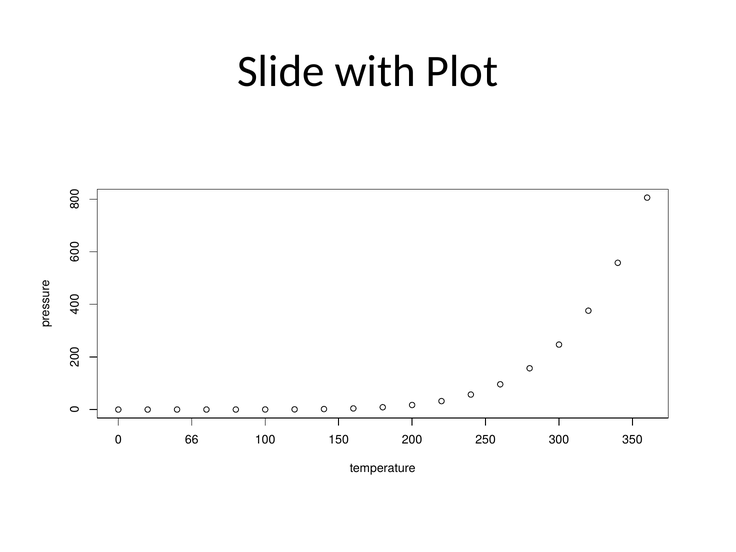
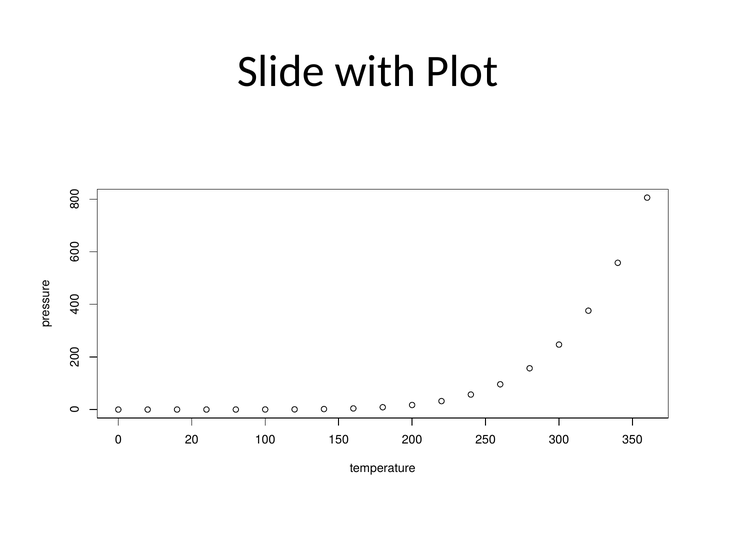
66: 66 -> 20 (192, 440)
